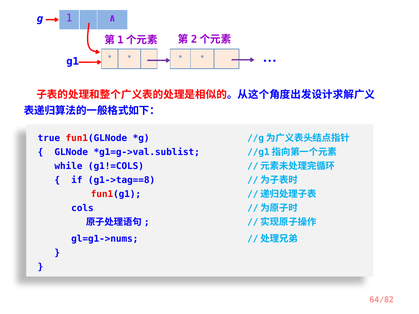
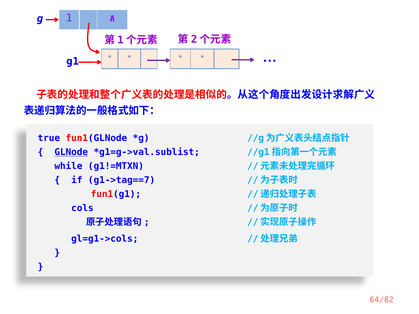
GLNode underline: none -> present (71, 152)
g1!=COLS: g1!=COLS -> g1!=MTXN (116, 166)
g1->tag==8: g1->tag==8 -> g1->tag==7 (122, 180)
gl=g1->nums: gl=g1->nums -> gl=g1->cols (105, 239)
